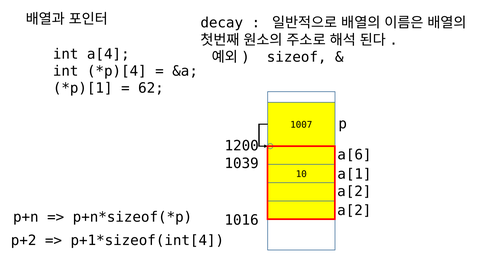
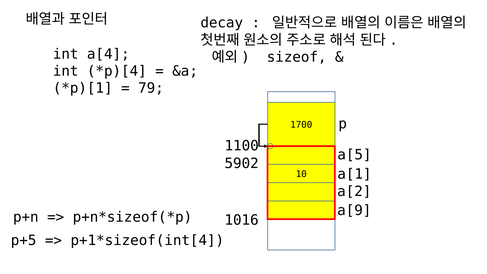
62: 62 -> 79 (151, 88)
1007: 1007 -> 1700 (301, 125)
1200: 1200 -> 1100 (242, 146)
a[6: a[6 -> a[5 (354, 155)
1039: 1039 -> 5902 (242, 164)
a[2: a[2 -> a[9 (354, 211)
p+2: p+2 -> p+5 (24, 240)
